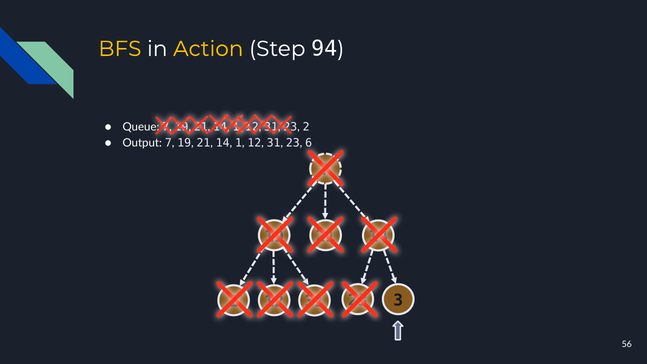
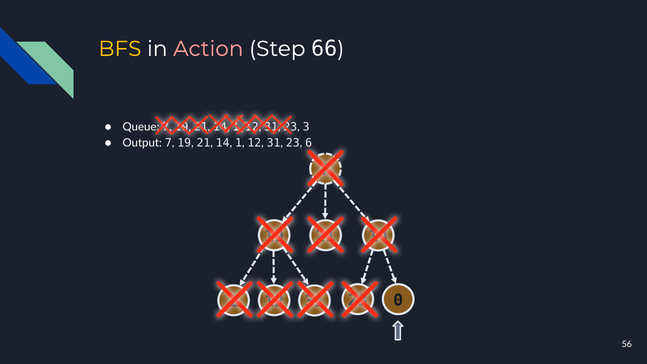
Action colour: yellow -> pink (208, 49)
94: 94 -> 66 (324, 49)
2: 2 -> 3 (306, 127)
3: 3 -> 0 (398, 300)
